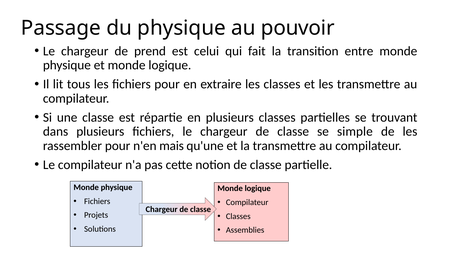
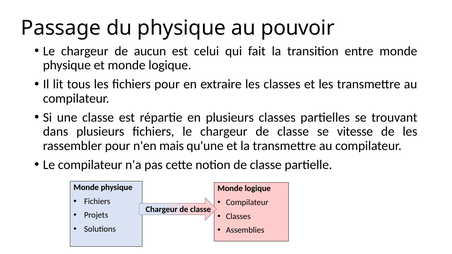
prend: prend -> aucun (150, 51)
simple: simple -> vitesse (355, 132)
